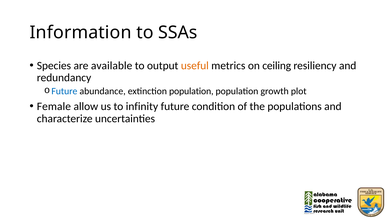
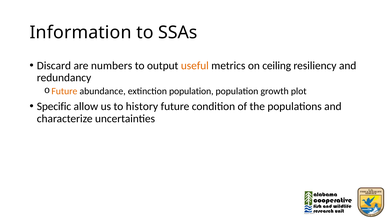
Species: Species -> Discard (54, 66)
available: available -> numbers (112, 66)
Future colour: blue -> orange (64, 91)
Female: Female -> Specific (54, 107)
infinity: infinity -> history (142, 107)
